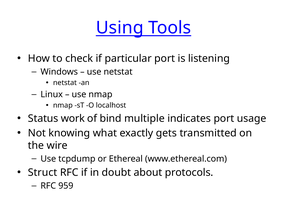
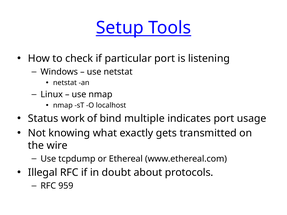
Using: Using -> Setup (120, 28)
Struct: Struct -> Illegal (43, 173)
